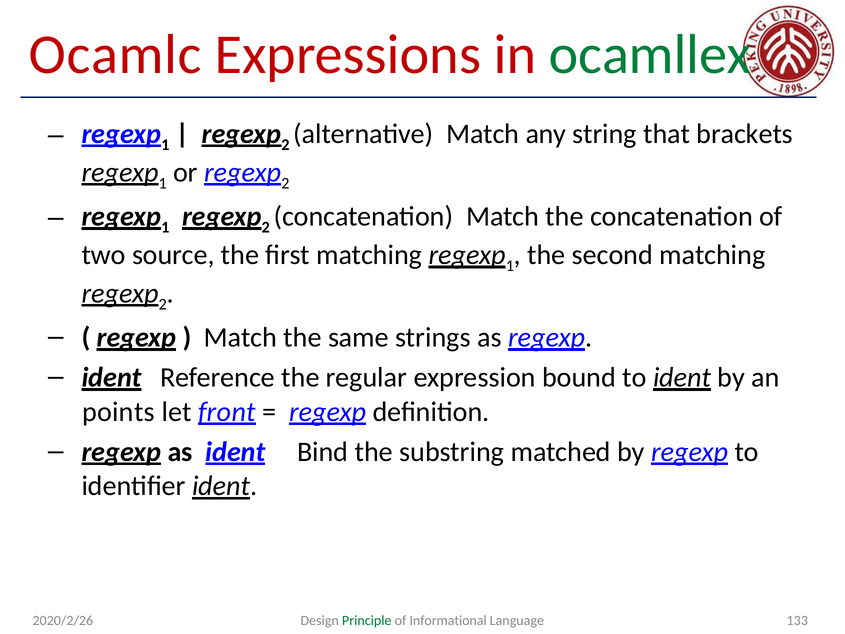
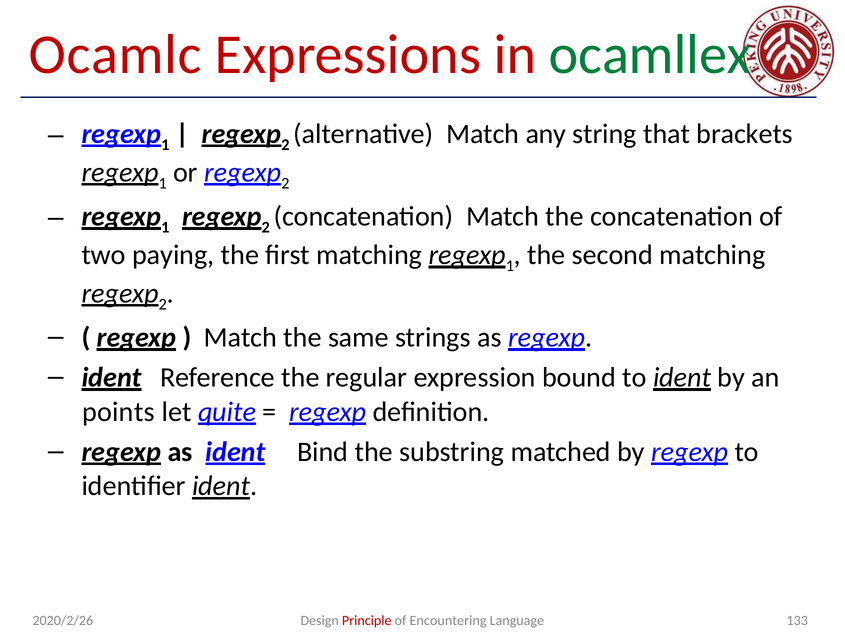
source: source -> paying (173, 255)
front: front -> quite (227, 412)
Principle colour: green -> red (367, 620)
Informational: Informational -> Encountering (448, 620)
